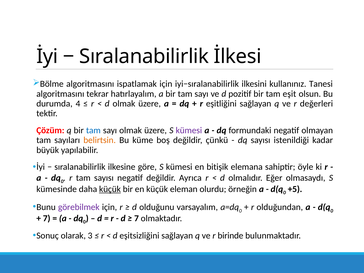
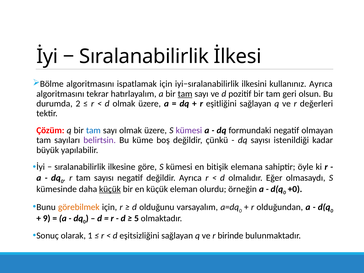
kullanınız Tanesi: Tanesi -> Ayrıca (321, 84)
tam underline: none -> present (185, 94)
eşit: eşit -> geri (290, 94)
4: 4 -> 2 (78, 104)
belirtsin colour: orange -> purple (100, 140)
+5: +5 -> +0 (295, 189)
görebilmek colour: purple -> orange (79, 207)
7: 7 -> 9 (47, 218)
7: 7 -> 5 (136, 218)
3: 3 -> 1 (90, 236)
